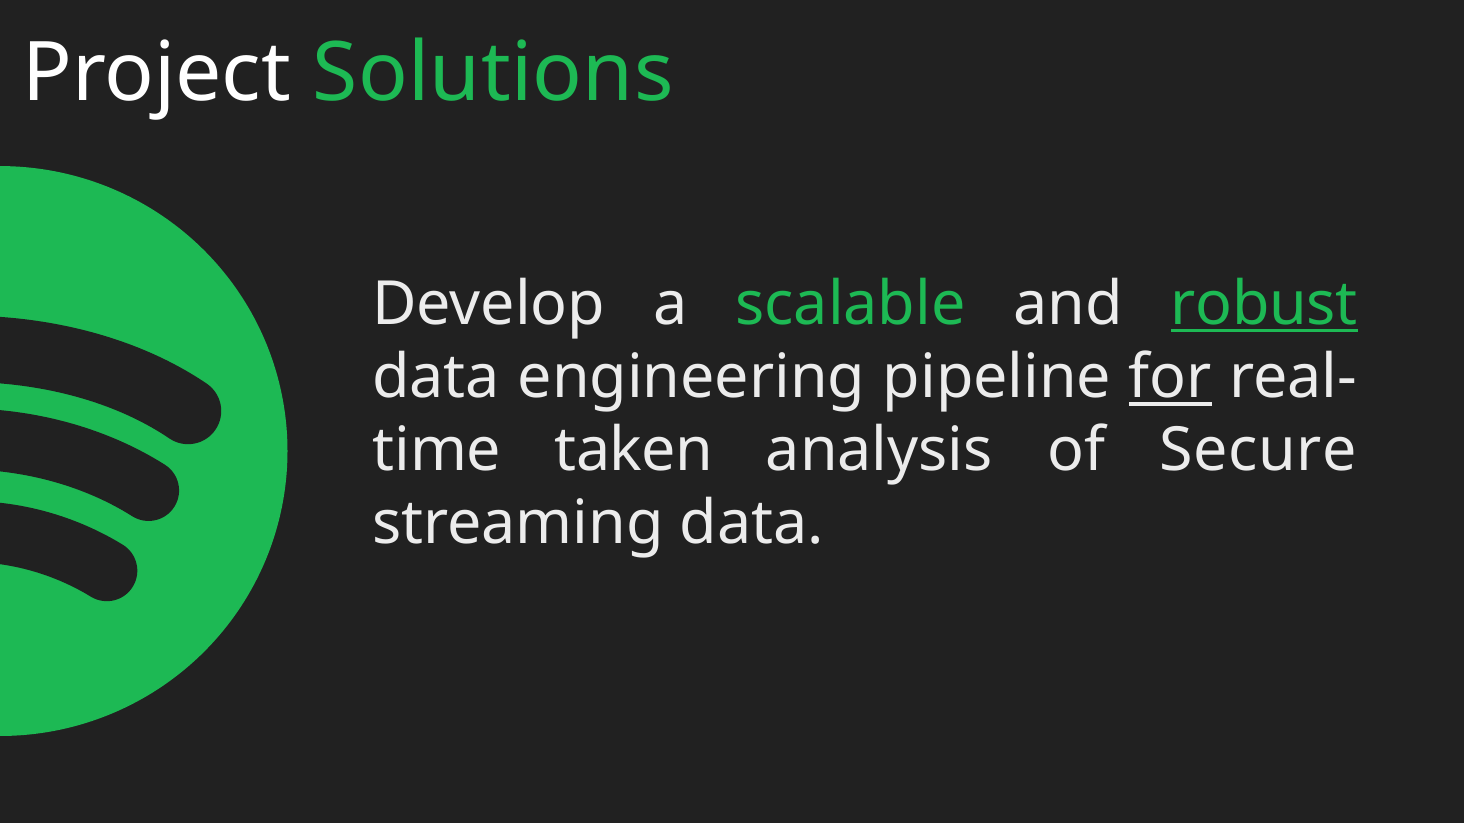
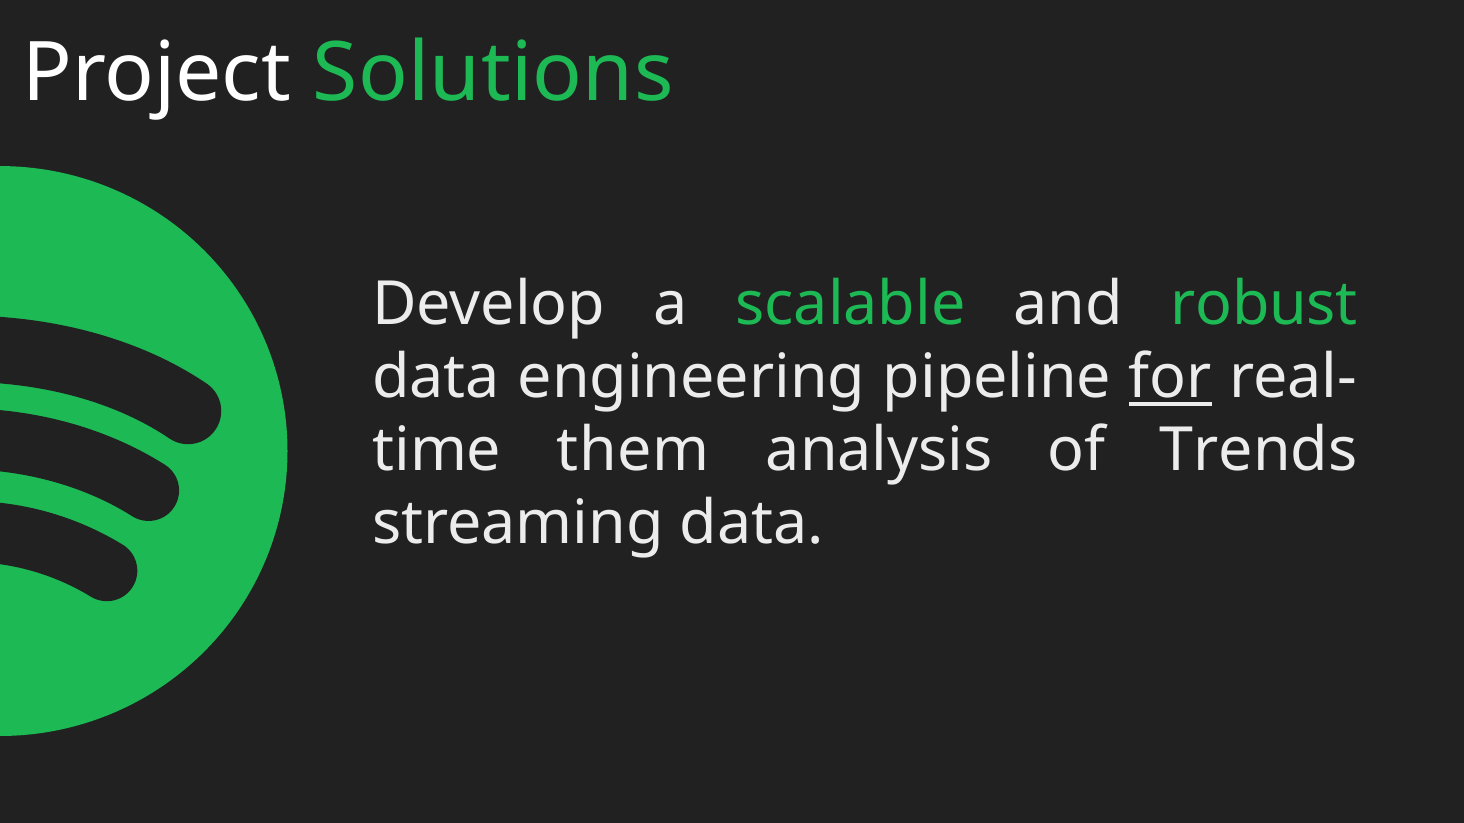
robust underline: present -> none (1264, 305)
taken: taken -> them (633, 451)
Secure: Secure -> Trends (1259, 451)
